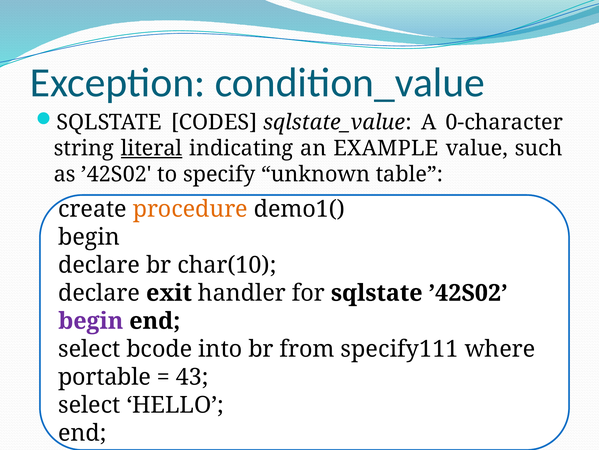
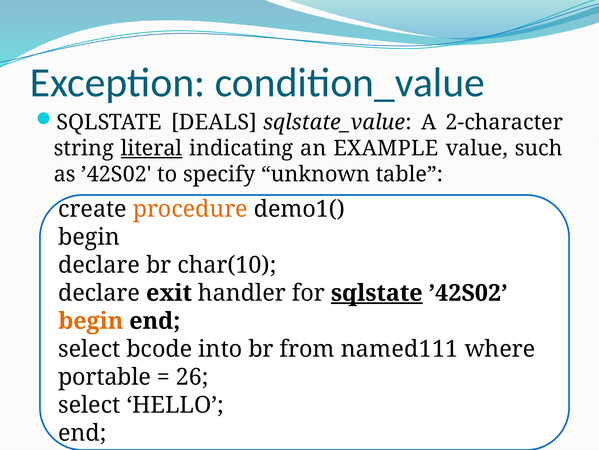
CODES: CODES -> DEALS (214, 122)
0-character: 0-character -> 2-character (504, 122)
sqlstate underline: none -> present (377, 293)
begin colour: purple -> orange (91, 321)
specify111: specify111 -> named111 (399, 349)
43: 43 -> 26 (192, 377)
